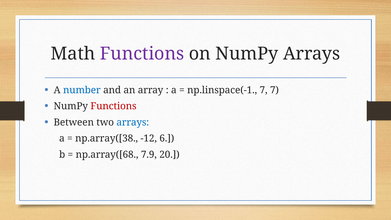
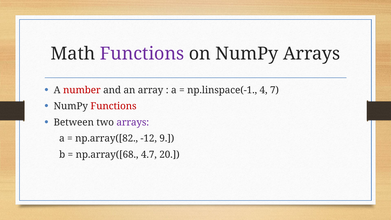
number colour: blue -> red (82, 90)
np.linspace(-1 7: 7 -> 4 (264, 90)
arrays colour: blue -> purple (133, 122)
np.array([38: np.array([38 -> np.array([82 (107, 138)
6: 6 -> 9 (167, 138)
7.9: 7.9 -> 4.7 (149, 155)
